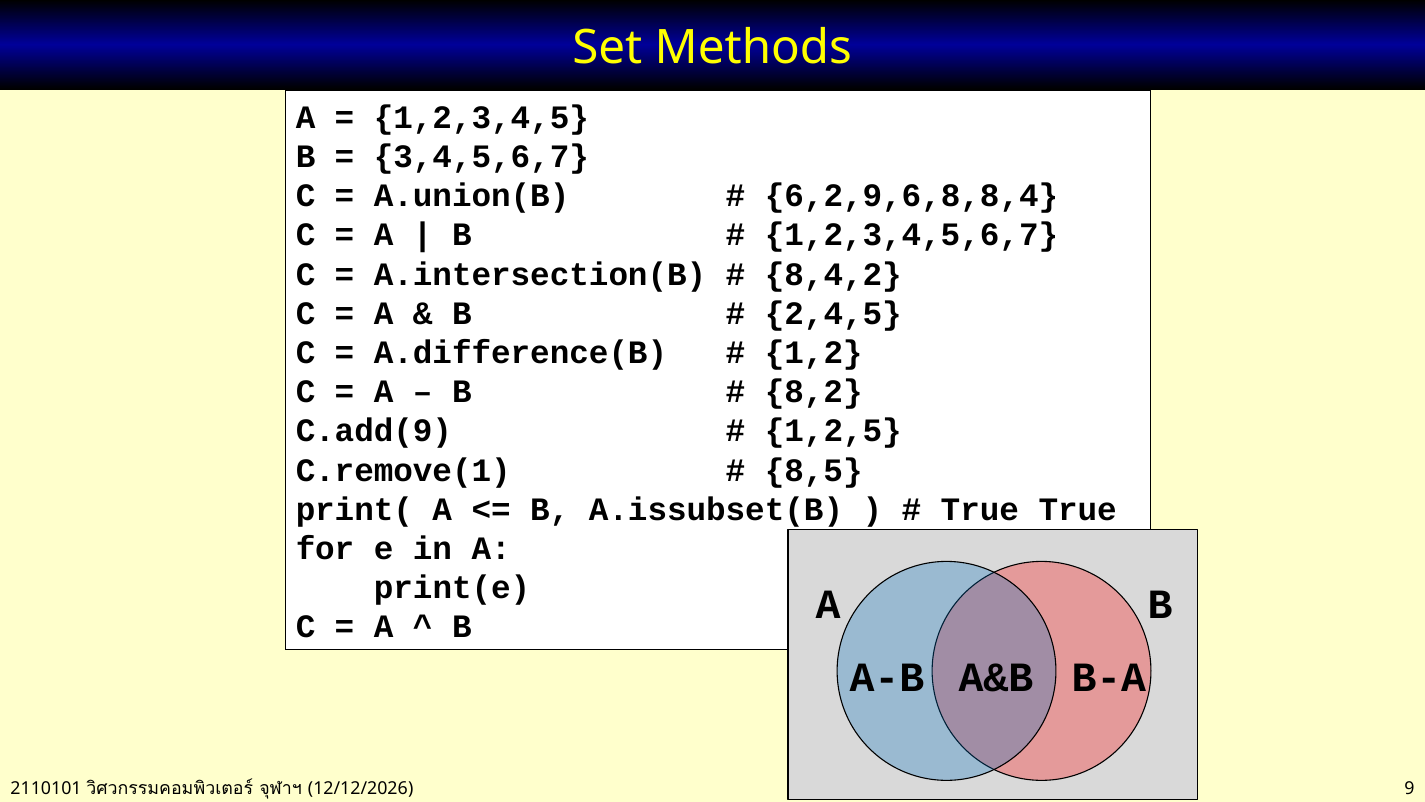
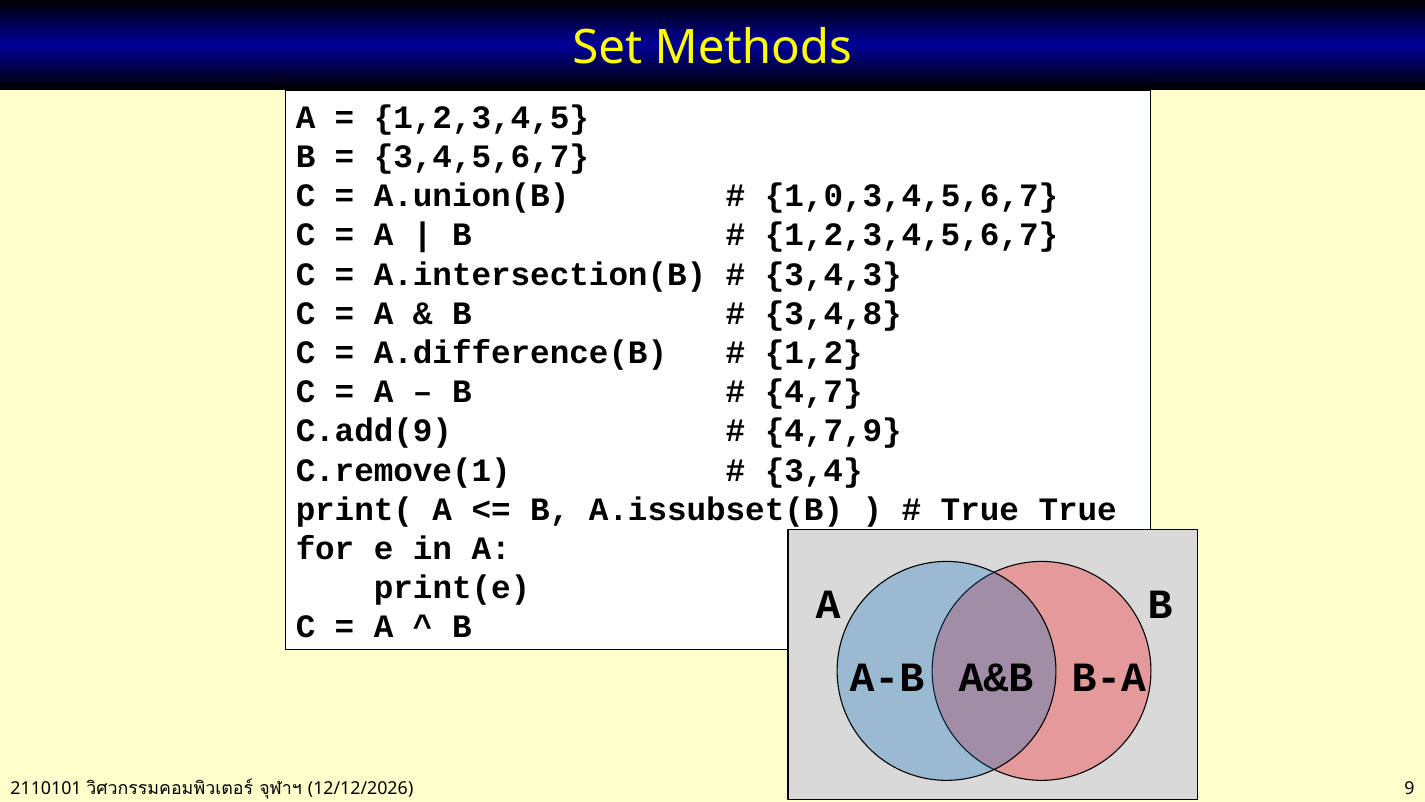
6,2,9,6,8,8,4: 6,2,9,6,8,8,4 -> 1,0,3,4,5,6,7 (912, 196)
8,4,2: 8,4,2 -> 3,4,3 (833, 274)
2,4,5: 2,4,5 -> 3,4,8 (833, 313)
8,2: 8,2 -> 4,7 (814, 392)
1,2,5: 1,2,5 -> 4,7,9 (833, 431)
8,5: 8,5 -> 3,4 (814, 470)
